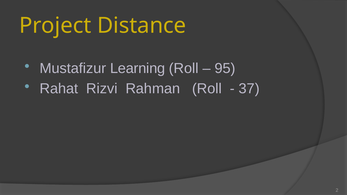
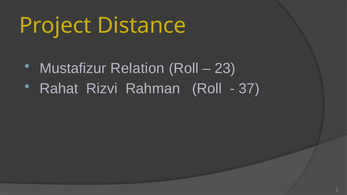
Learning: Learning -> Relation (137, 68)
95: 95 -> 23 (225, 68)
